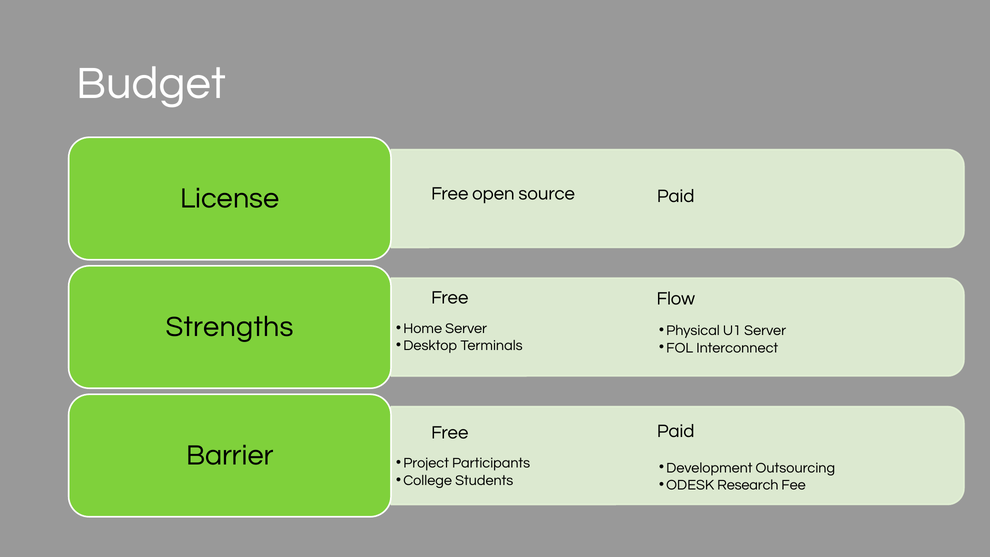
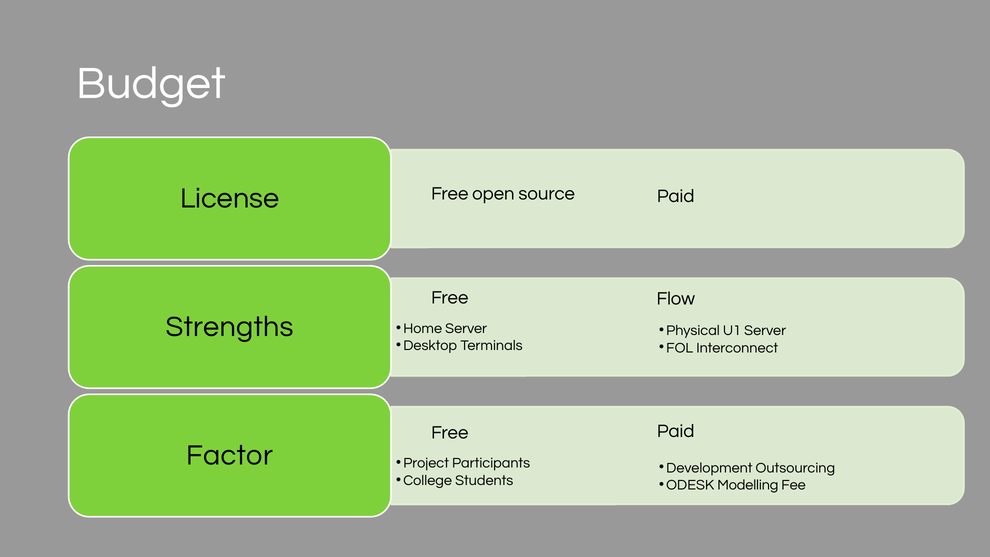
Barrier: Barrier -> Factor (230, 455)
Research: Research -> Modelling (748, 485)
